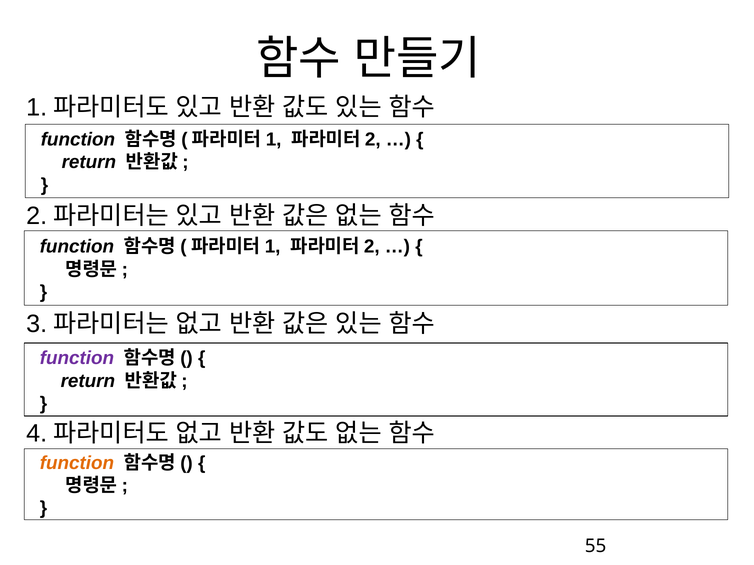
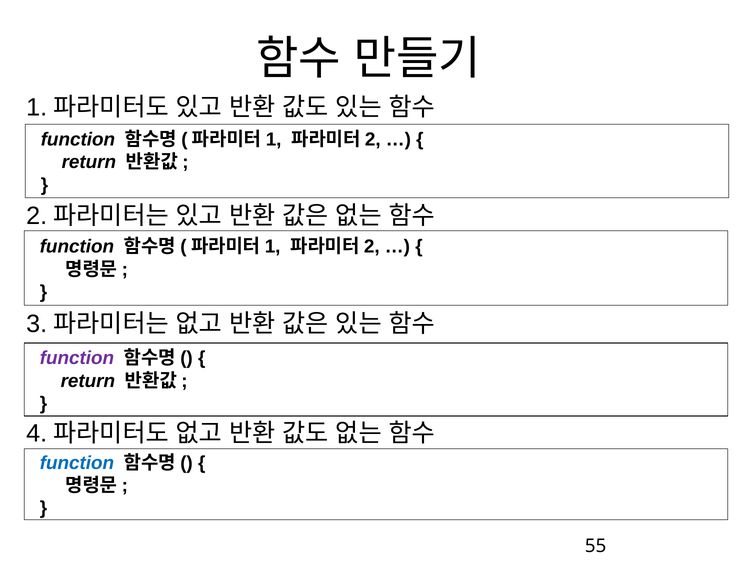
function colour: orange -> blue (77, 463)
